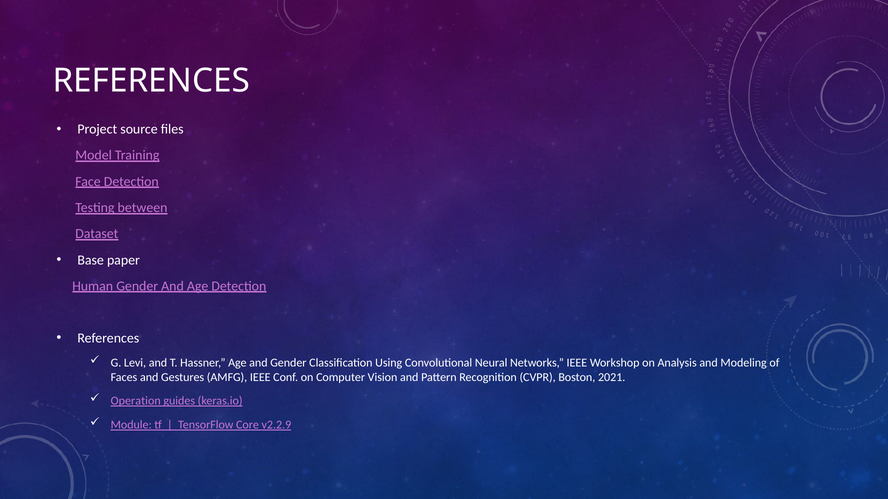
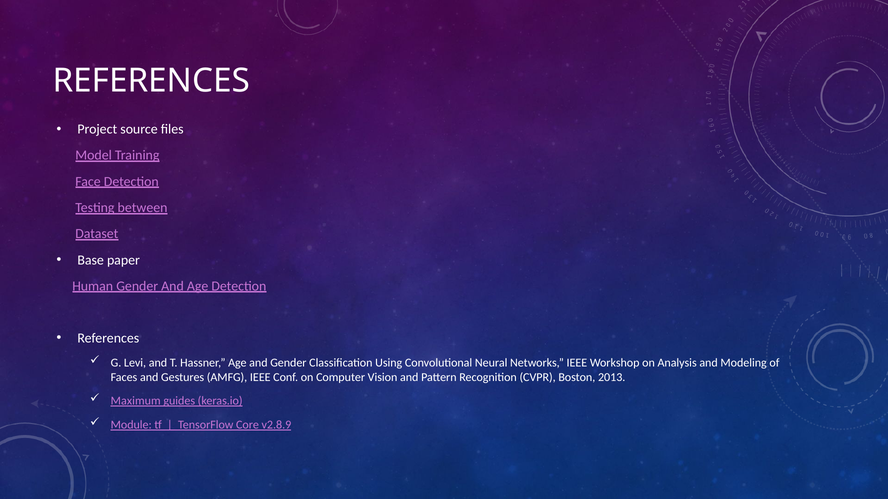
2021: 2021 -> 2013 (612, 378)
Operation: Operation -> Maximum (136, 401)
v2.2.9: v2.2.9 -> v2.8.9 (276, 425)
